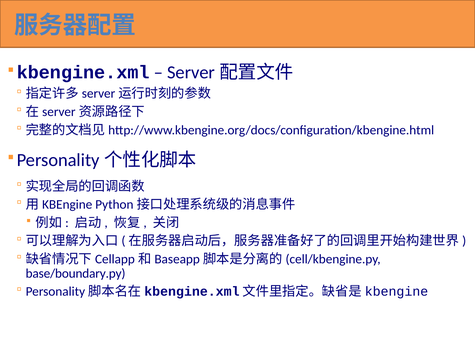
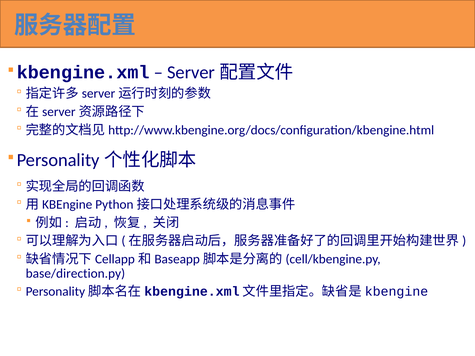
base/boundary.py: base/boundary.py -> base/direction.py (75, 274)
